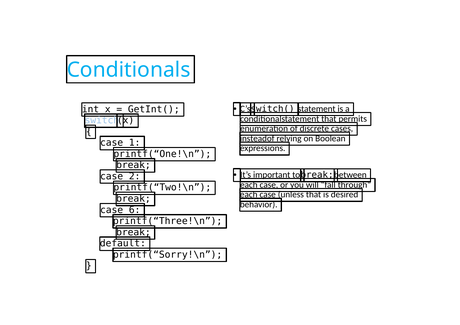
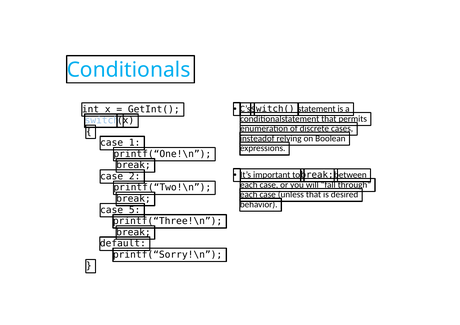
6: 6 -> 5 (135, 210)
